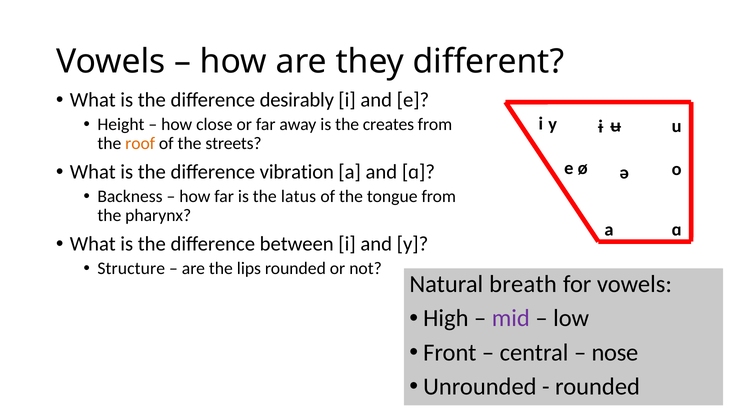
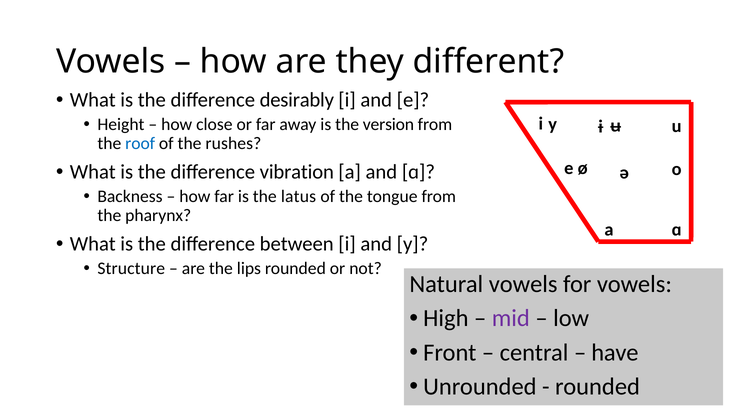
creates: creates -> version (388, 124)
roof colour: orange -> blue (140, 143)
streets: streets -> rushes (233, 143)
Natural breath: breath -> vowels (523, 284)
nose: nose -> have (615, 352)
